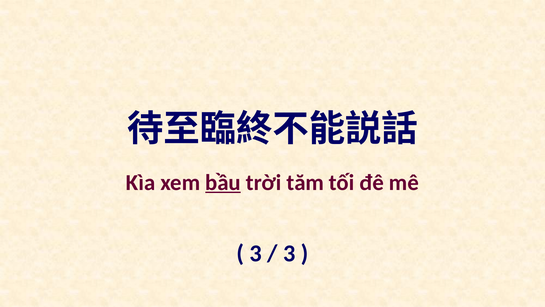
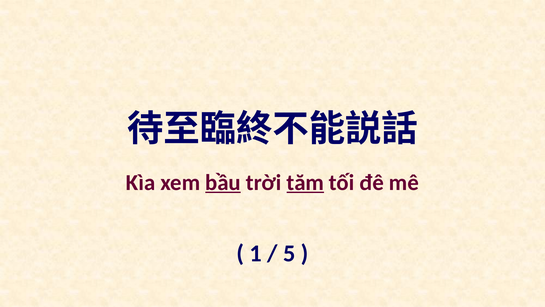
tăm underline: none -> present (305, 182)
3: 3 -> 1 (256, 253)
3: 3 -> 5 (289, 253)
